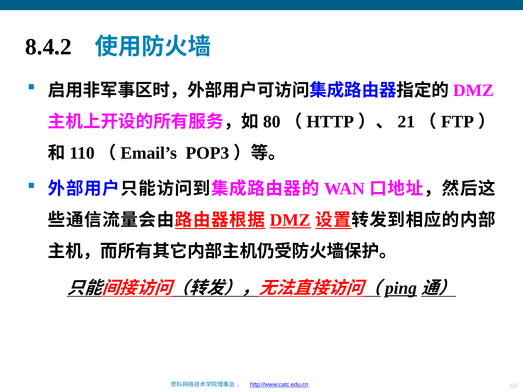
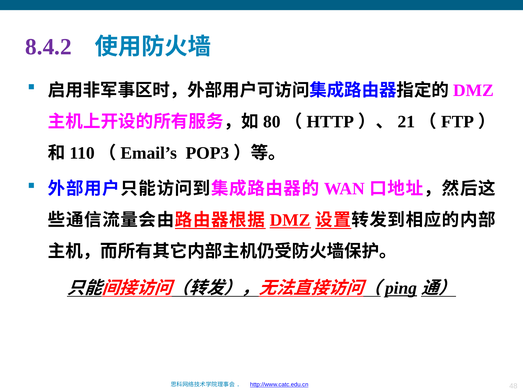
8.4.2 colour: black -> purple (49, 47)
